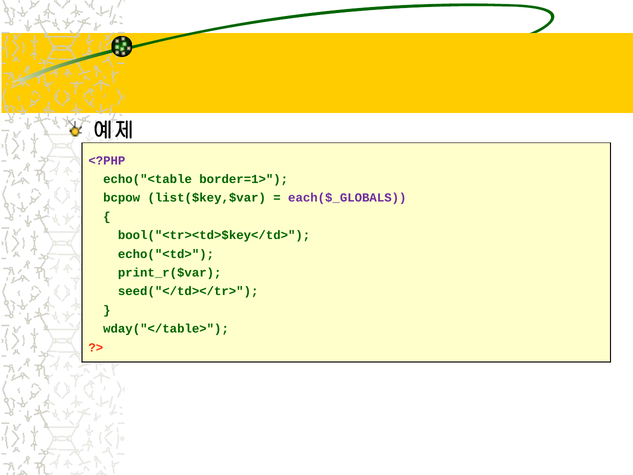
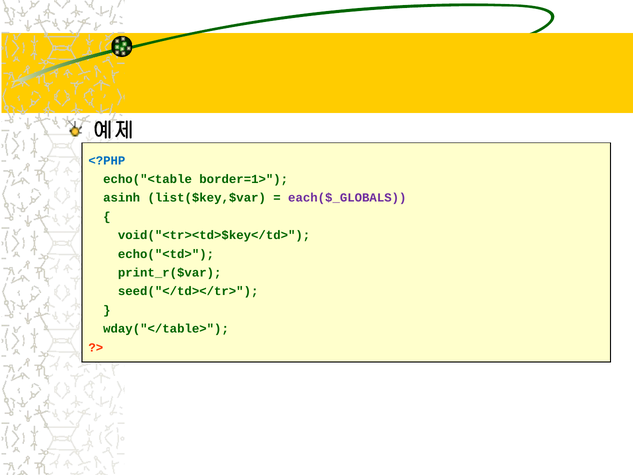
<?PHP colour: purple -> blue (107, 160)
bcpow: bcpow -> asinh (122, 198)
bool("<tr><td>$key</td>: bool("<tr><td>$key</td> -> void("<tr><td>$key</td> (214, 235)
